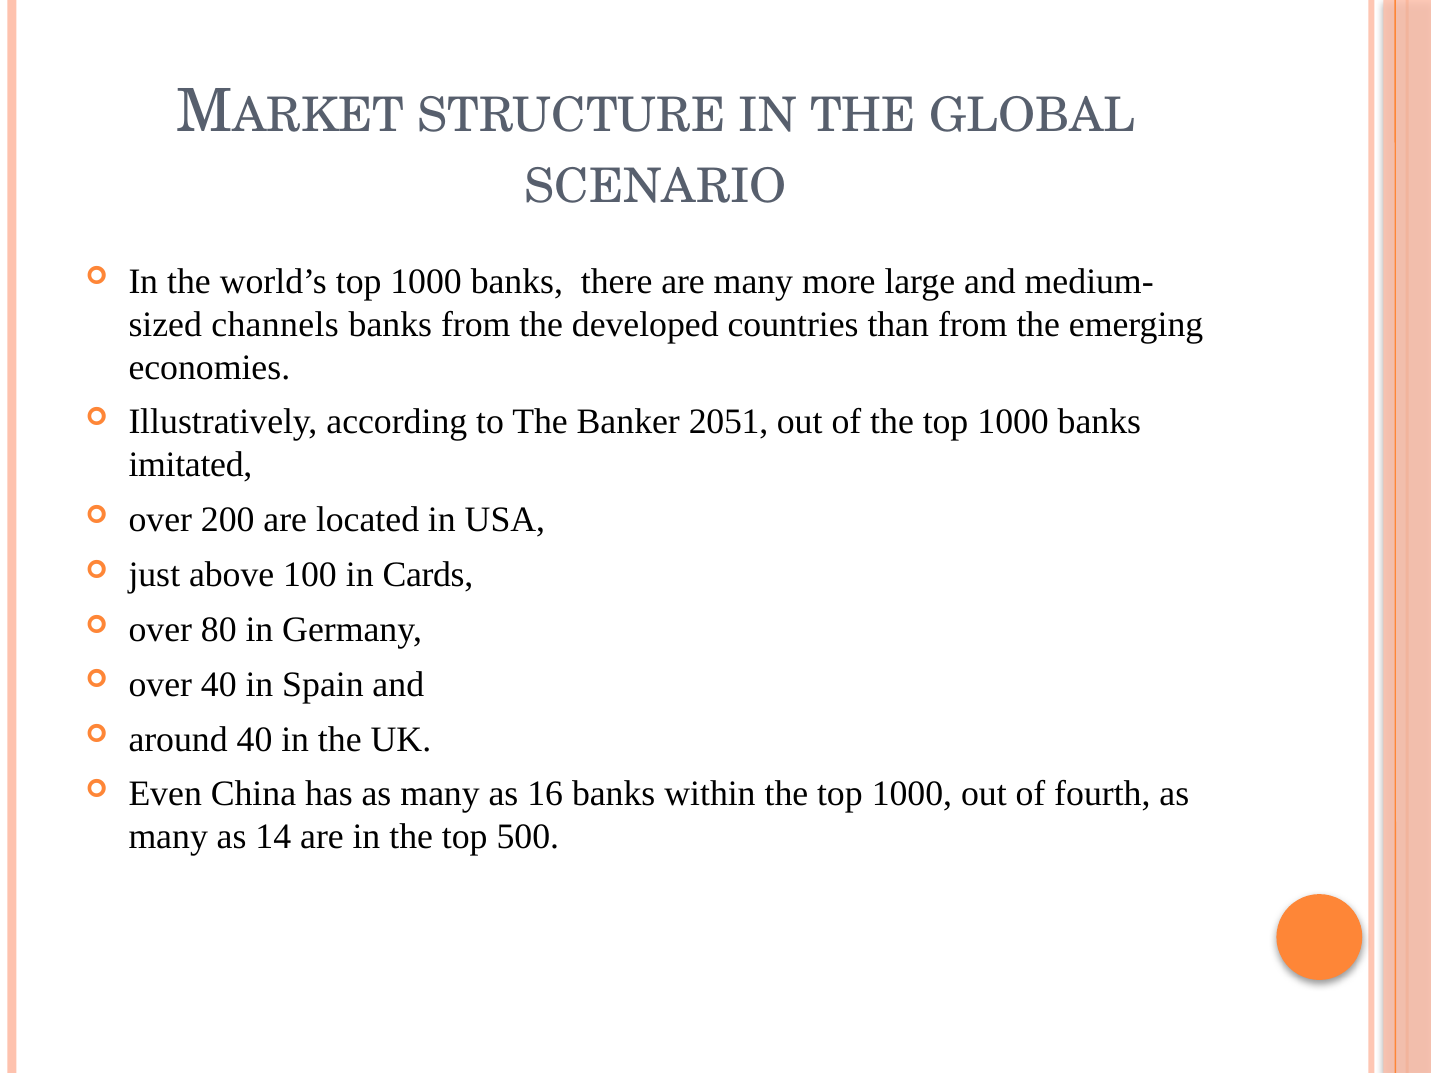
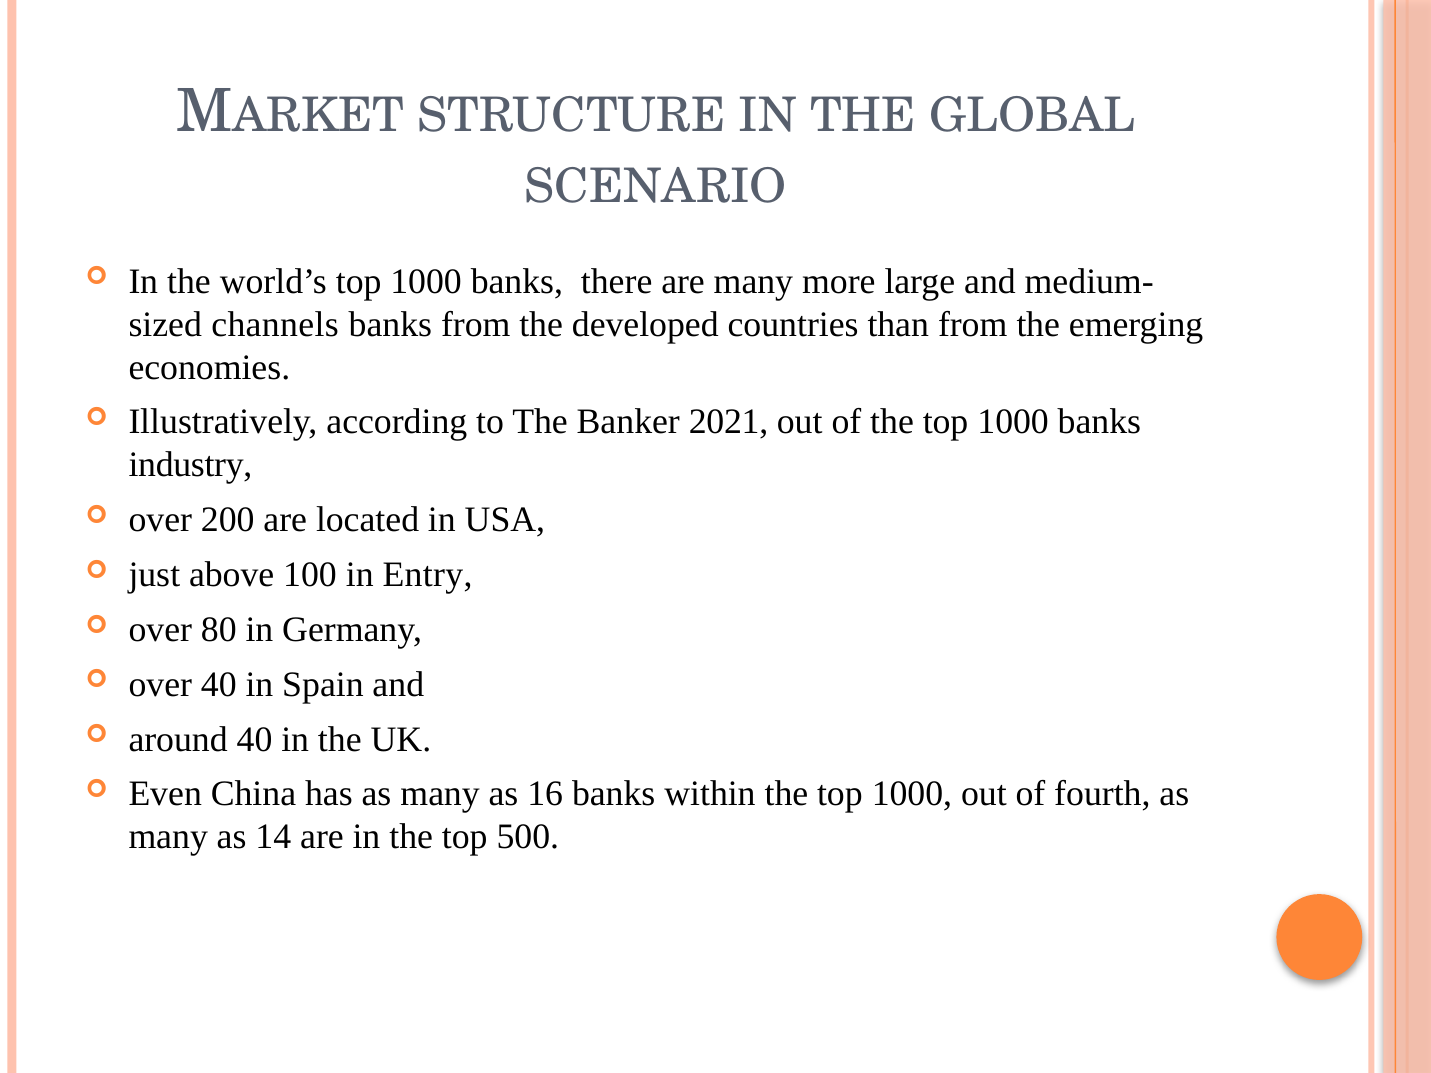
2051: 2051 -> 2021 (729, 422)
imitated: imitated -> industry (190, 465)
Cards: Cards -> Entry (428, 575)
